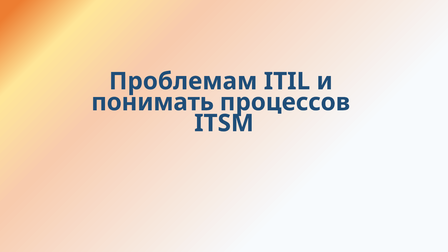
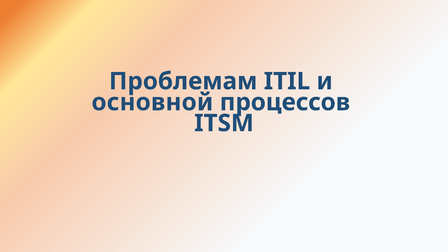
понимать: понимать -> основной (152, 102)
